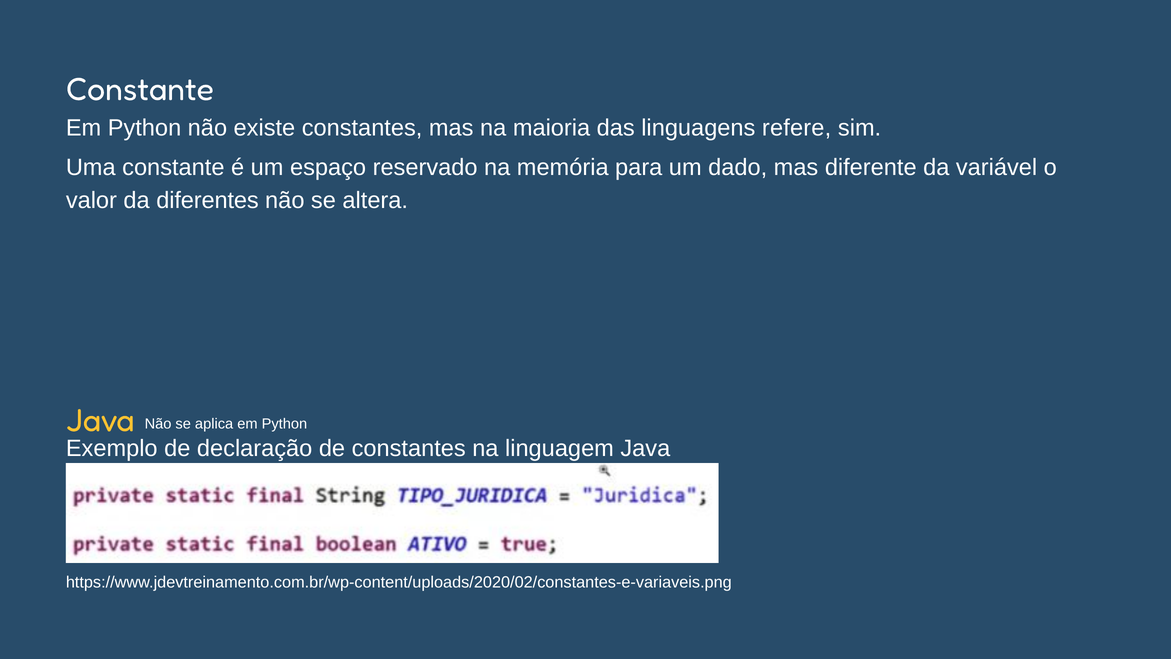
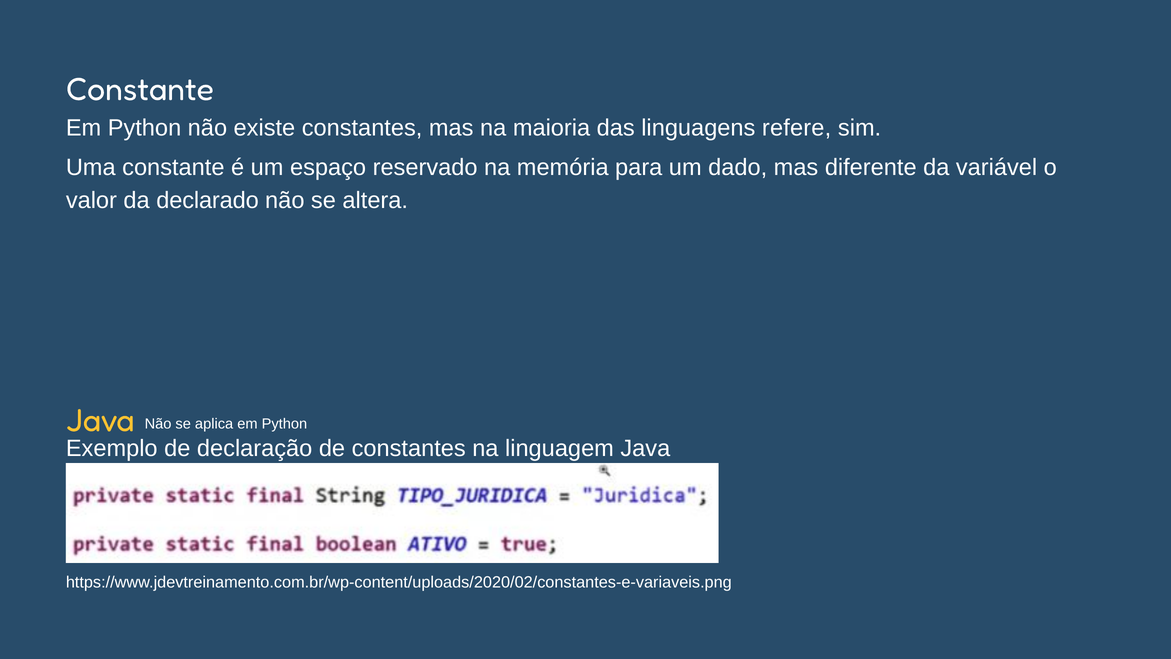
diferentes: diferentes -> declarado (208, 200)
